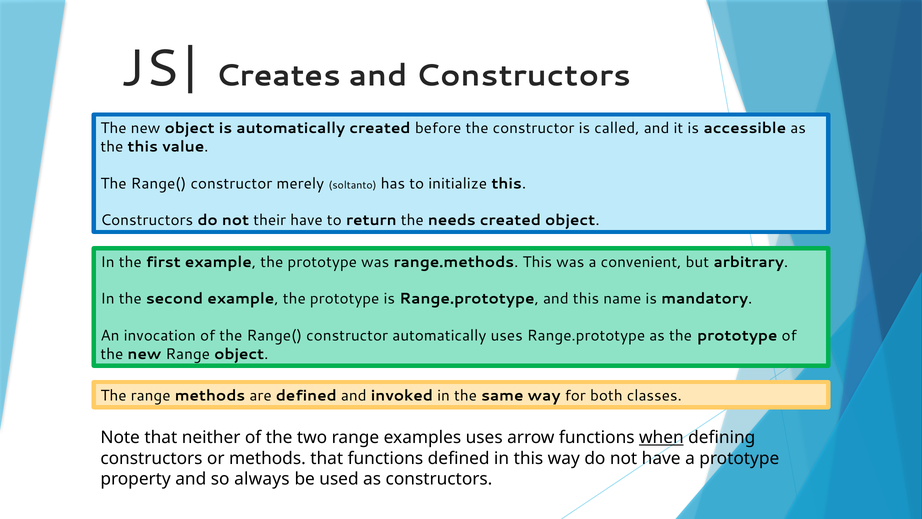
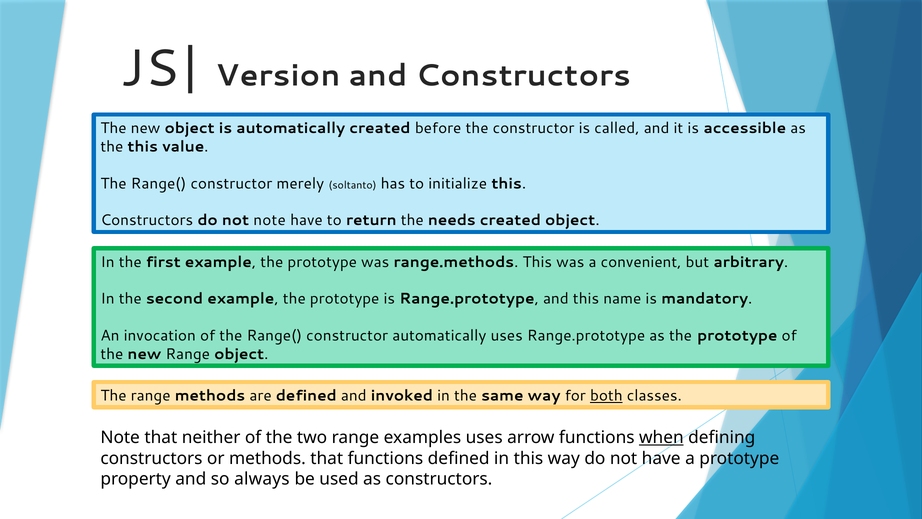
Creates: Creates -> Version (278, 75)
not their: their -> note (270, 220)
both underline: none -> present (606, 395)
